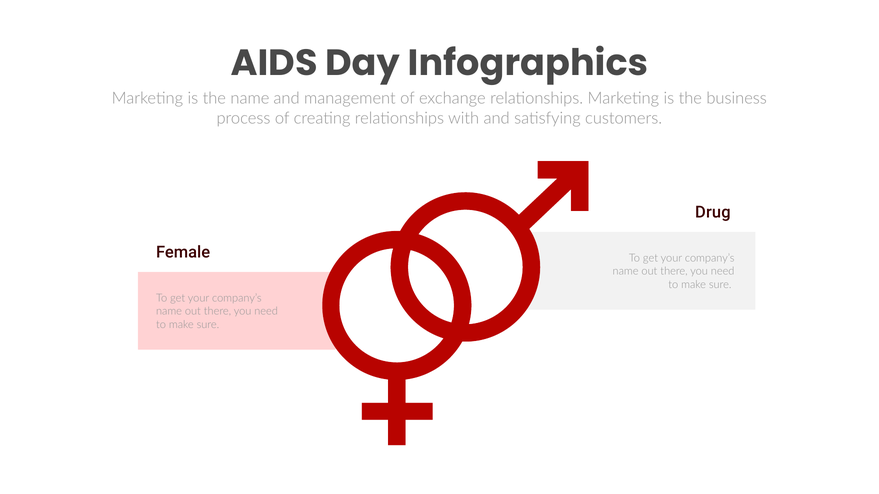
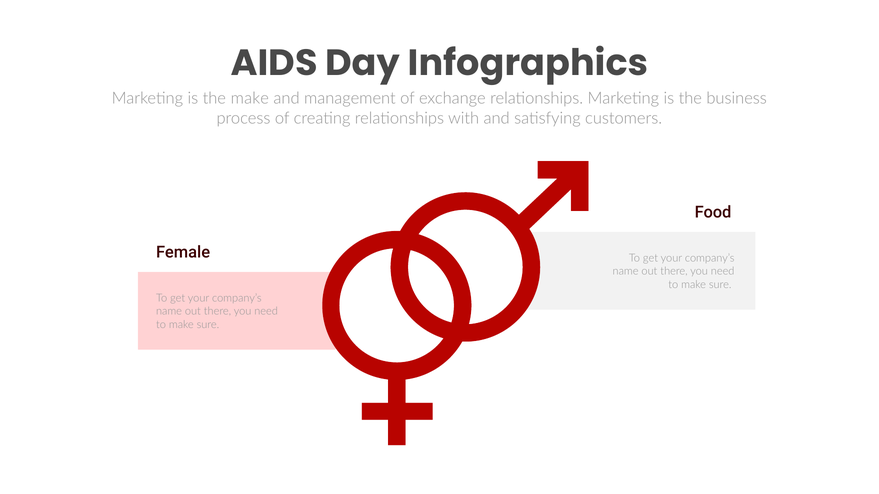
the name: name -> make (250, 99)
Drug: Drug -> Food (713, 213)
